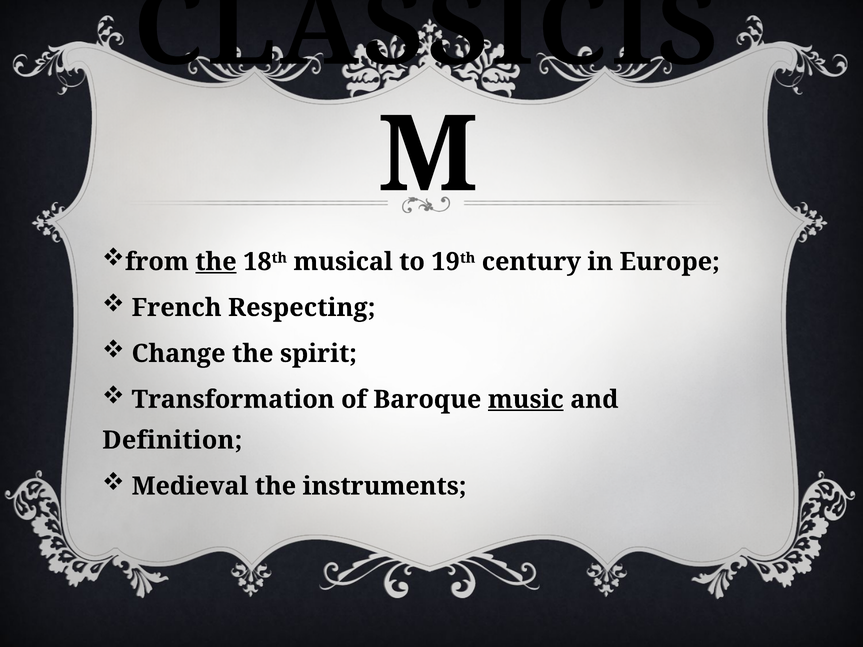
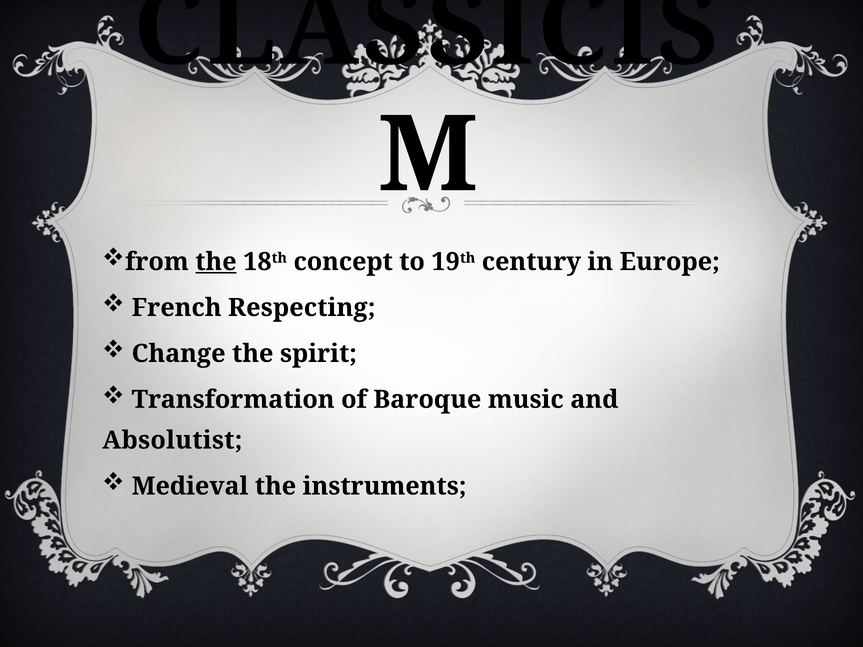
musical: musical -> concept (343, 262)
music underline: present -> none (526, 400)
Definition: Definition -> Absolutist (172, 440)
